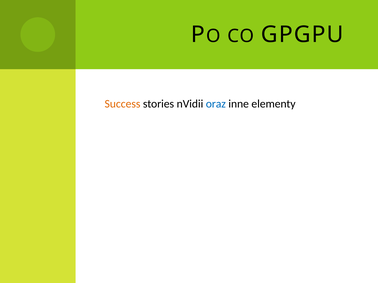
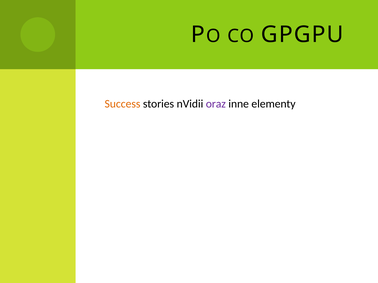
oraz colour: blue -> purple (216, 104)
